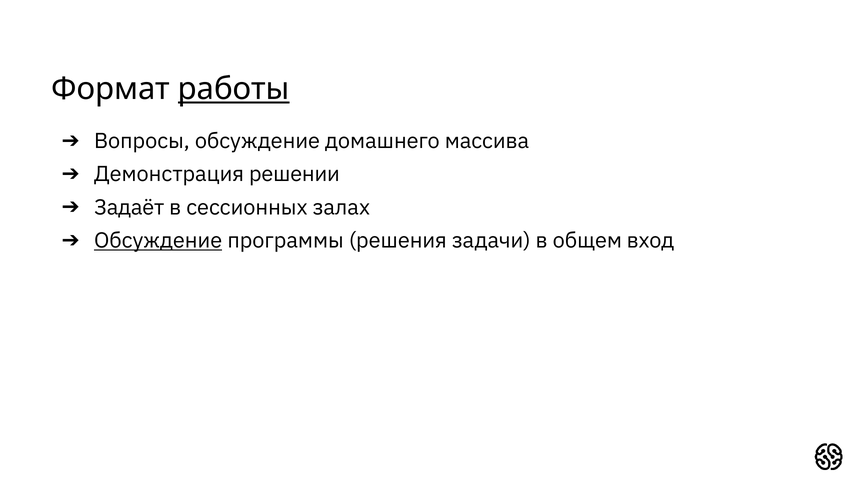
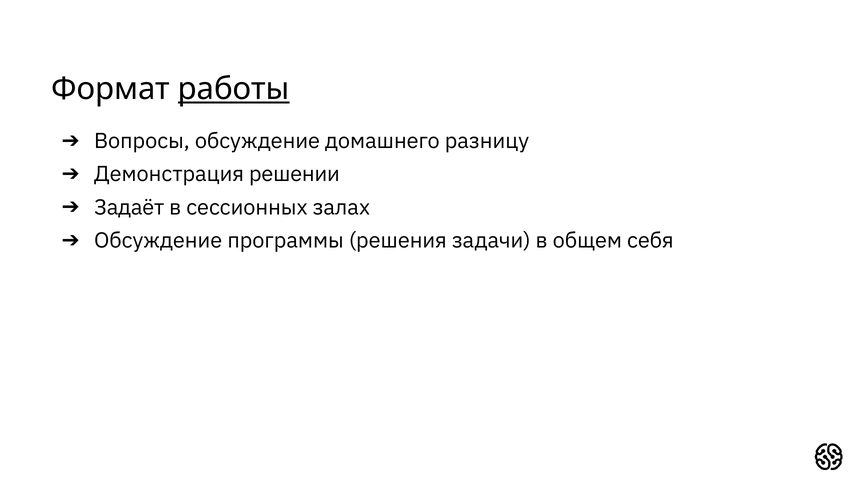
массива: массива -> разницу (487, 141)
Обсуждение underline: present -> none (158, 241)
вход: вход -> себя (650, 241)
